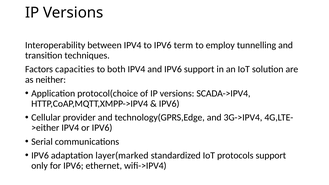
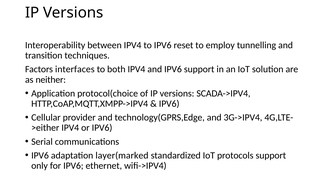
term: term -> reset (183, 45)
capacities: capacities -> interfaces (75, 69)
